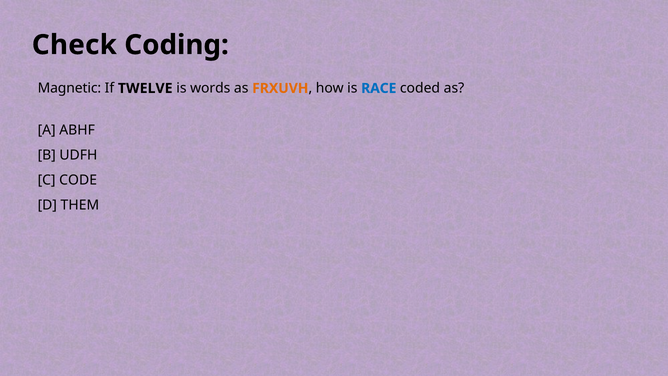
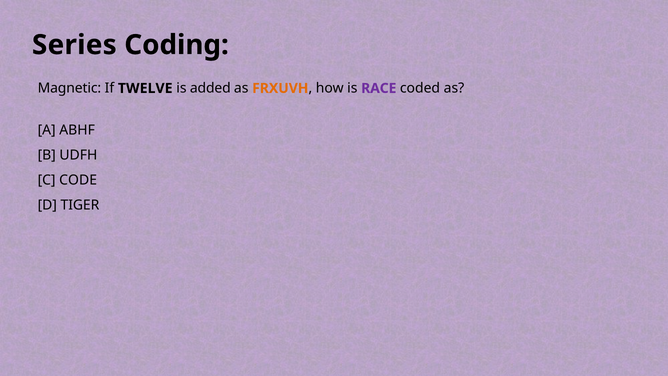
Check: Check -> Series (74, 45)
words: words -> added (210, 88)
RACE colour: blue -> purple (379, 88)
THEM: THEM -> TIGER (80, 205)
